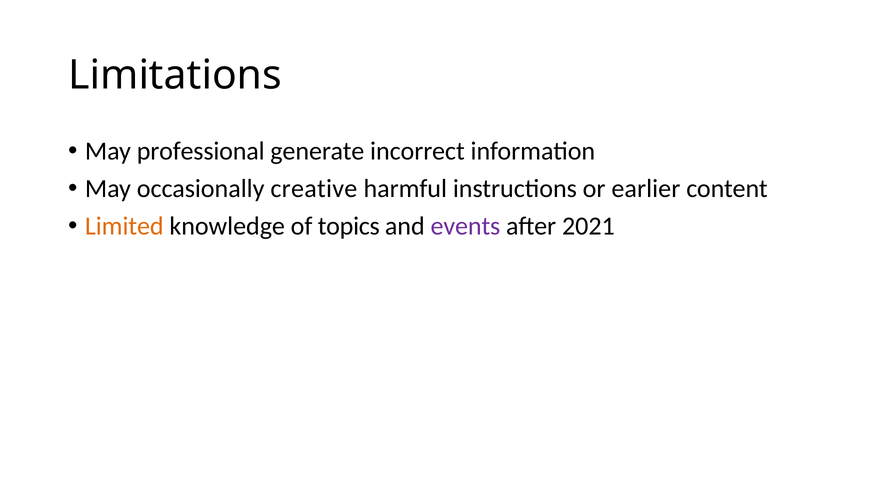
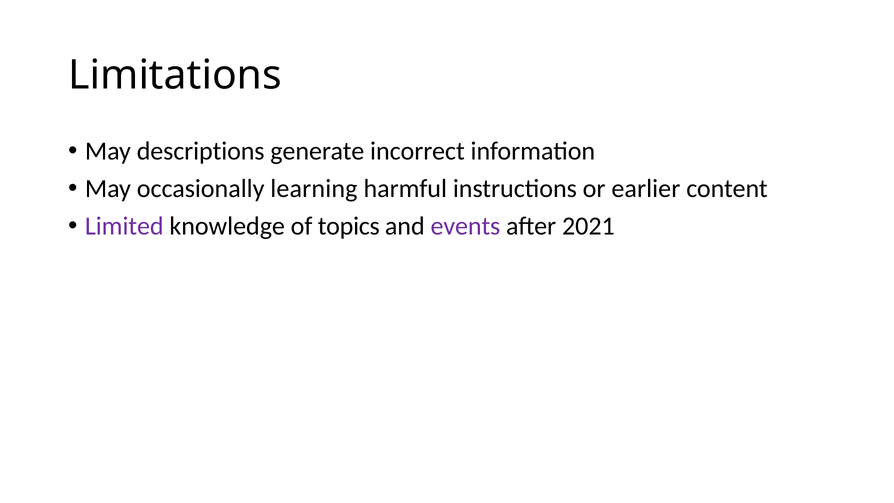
professional: professional -> descriptions (201, 151)
creative: creative -> learning (314, 189)
Limited colour: orange -> purple (124, 226)
